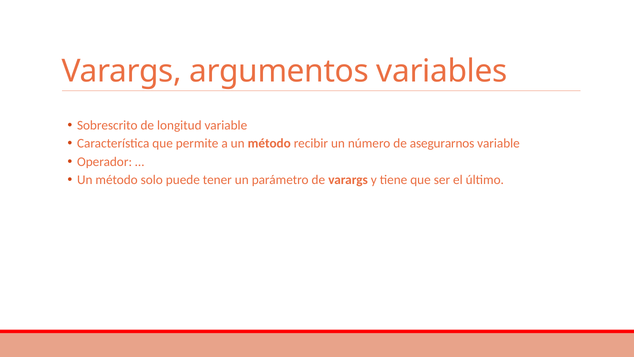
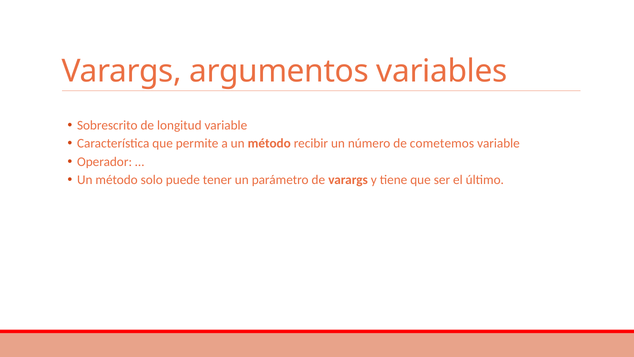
asegurarnos: asegurarnos -> cometemos (442, 143)
